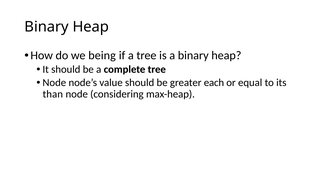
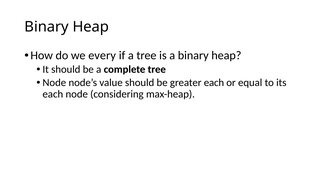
being: being -> every (102, 56)
than: than -> each (53, 94)
